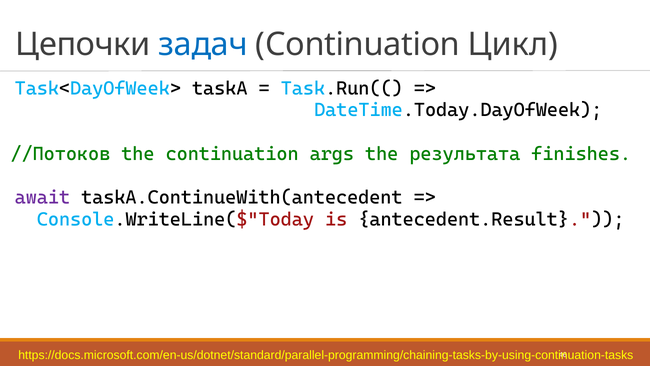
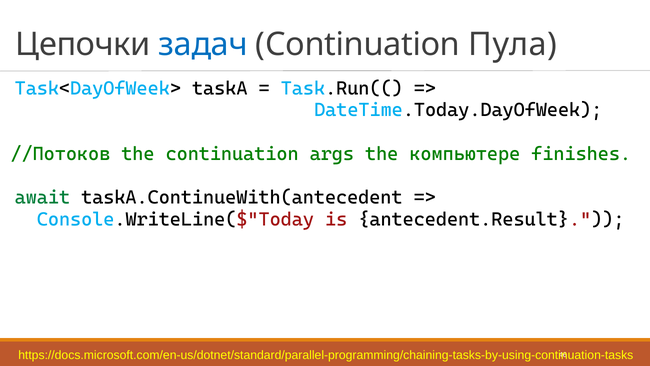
Цикл: Цикл -> Пула (513, 45)
результата: результата -> компьютере (465, 154)
await colour: purple -> green (42, 197)
